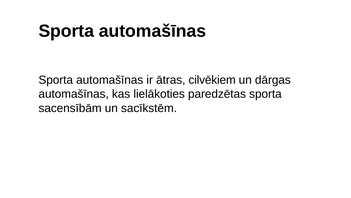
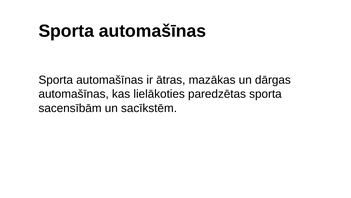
cilvēkiem: cilvēkiem -> mazākas (212, 80)
